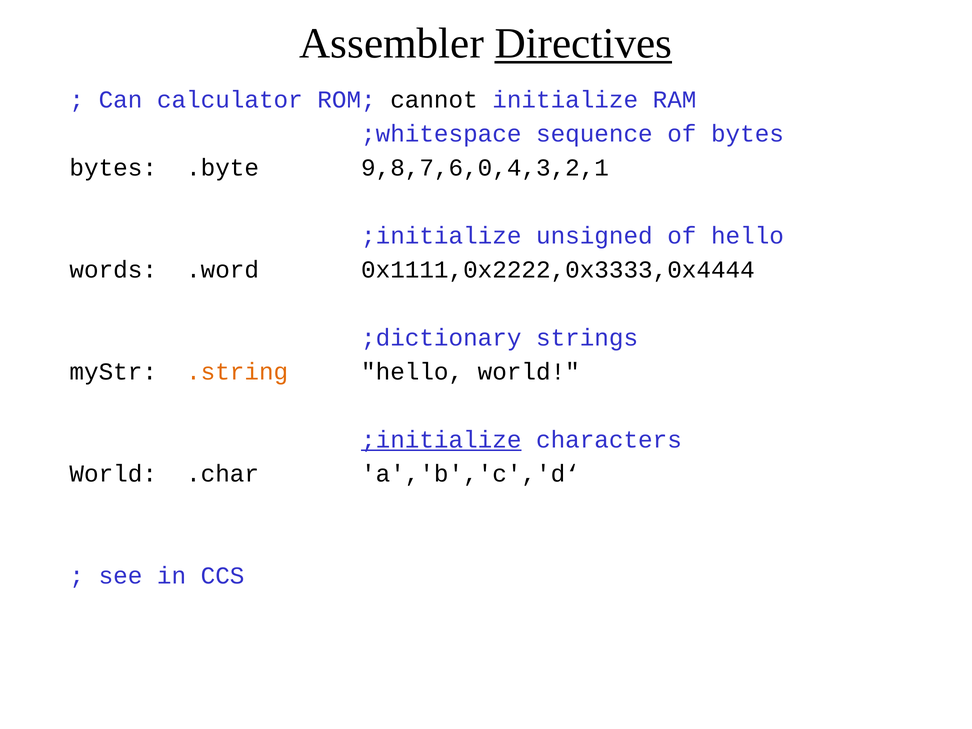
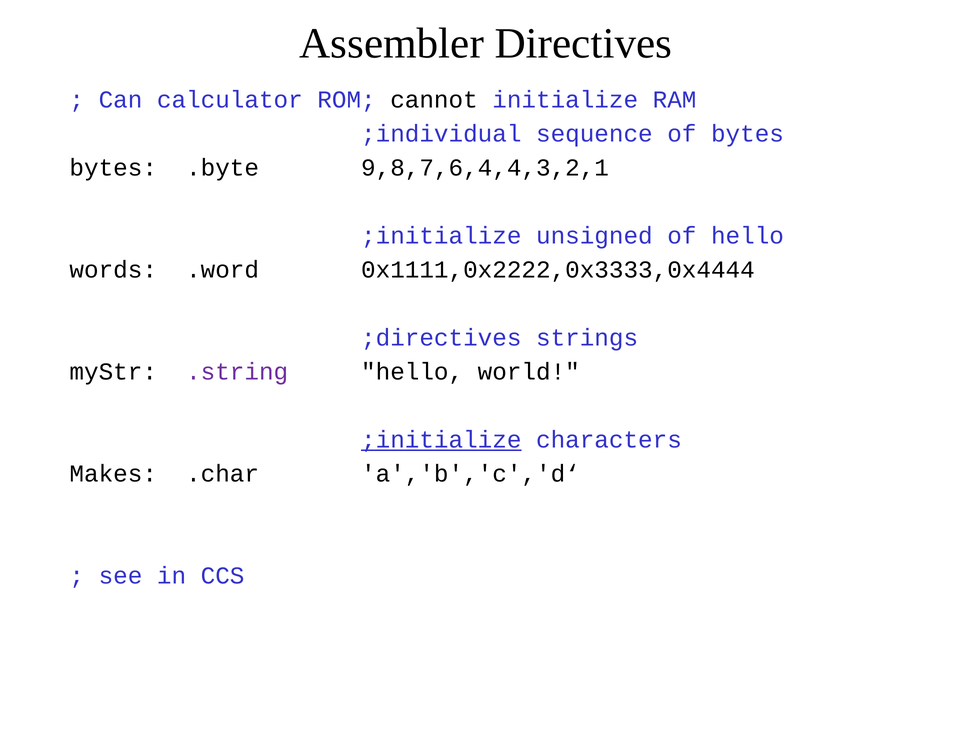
Directives underline: present -> none (583, 43)
;whitespace: ;whitespace -> ;individual (441, 134)
9,8,7,6,0,4,3,2,1: 9,8,7,6,0,4,3,2,1 -> 9,8,7,6,4,4,3,2,1 (485, 168)
;dictionary: ;dictionary -> ;directives (441, 338)
.string colour: orange -> purple (237, 372)
World: World -> Makes (113, 474)
